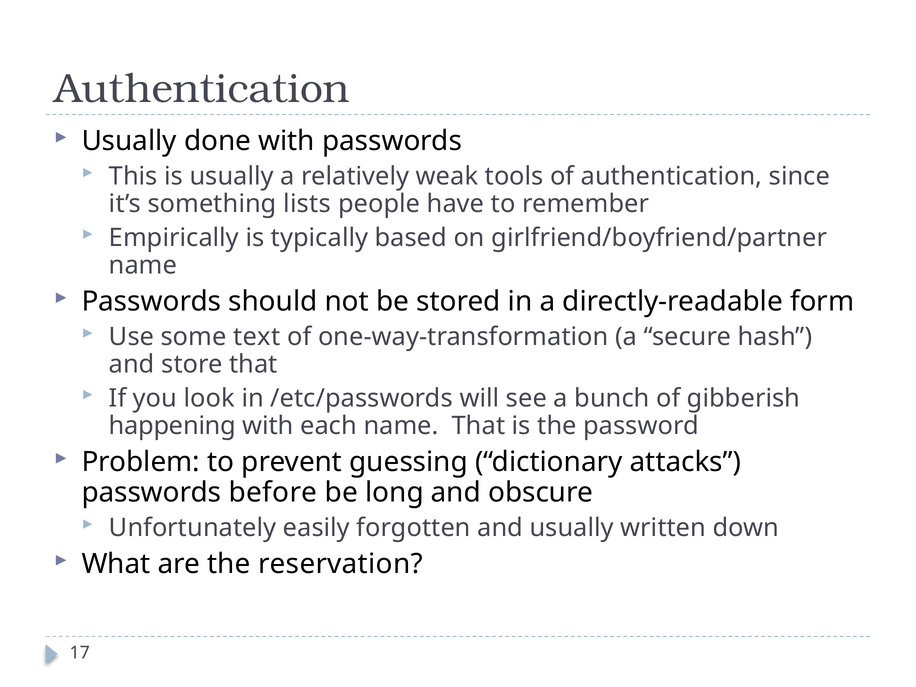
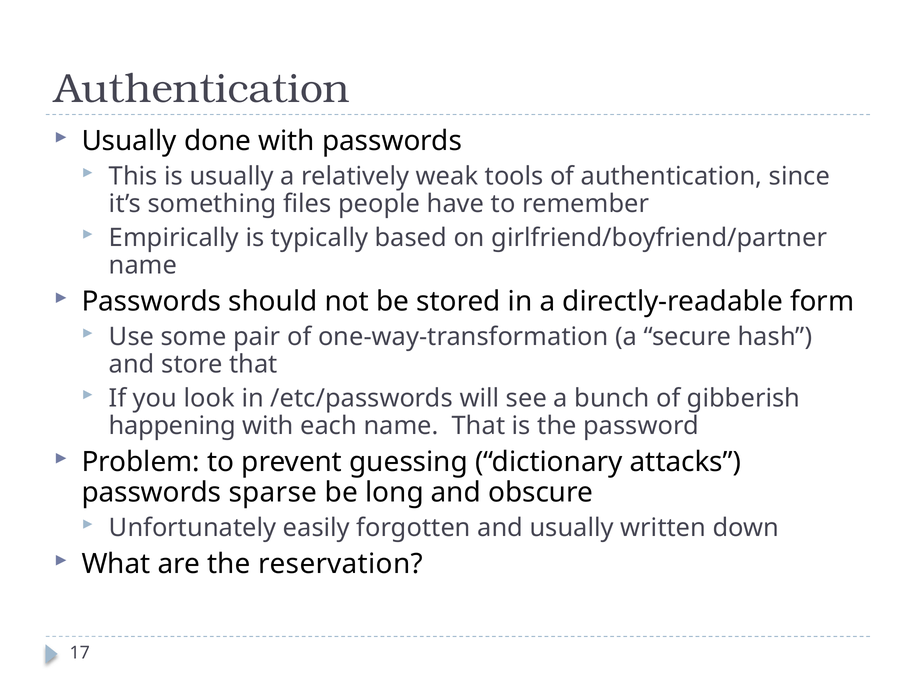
lists: lists -> files (307, 204)
text: text -> pair (257, 337)
before: before -> sparse (273, 492)
